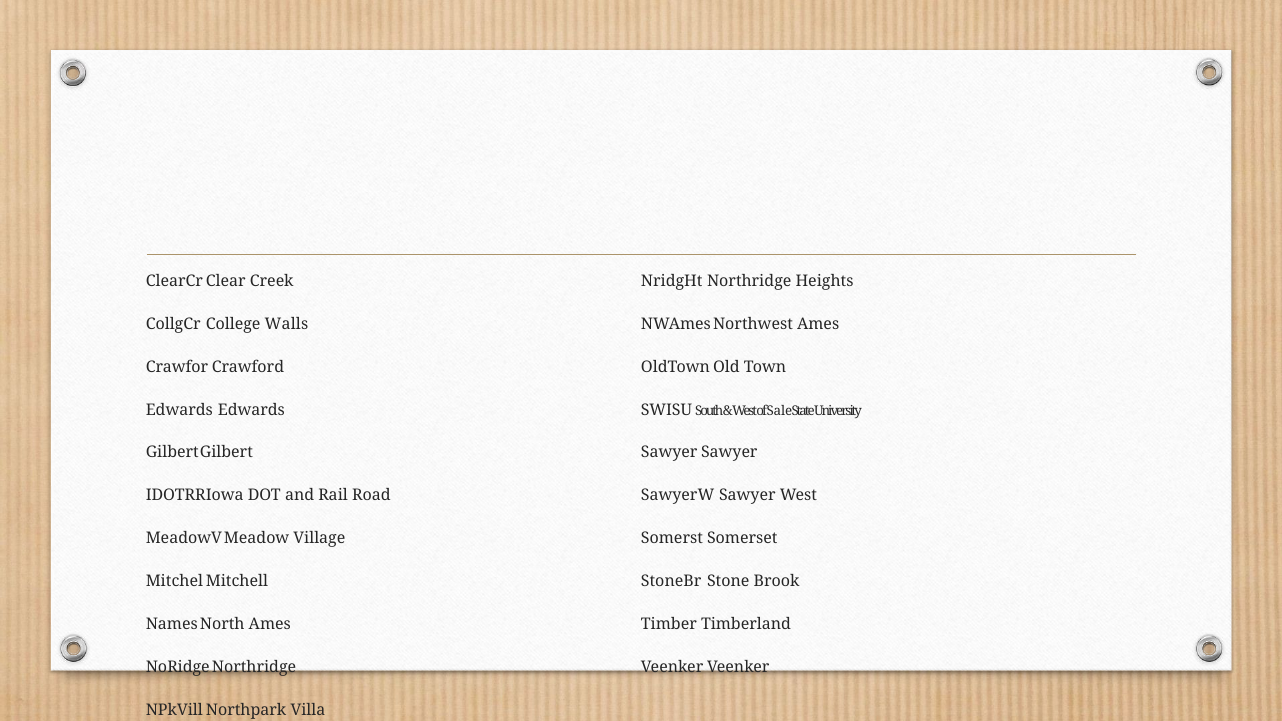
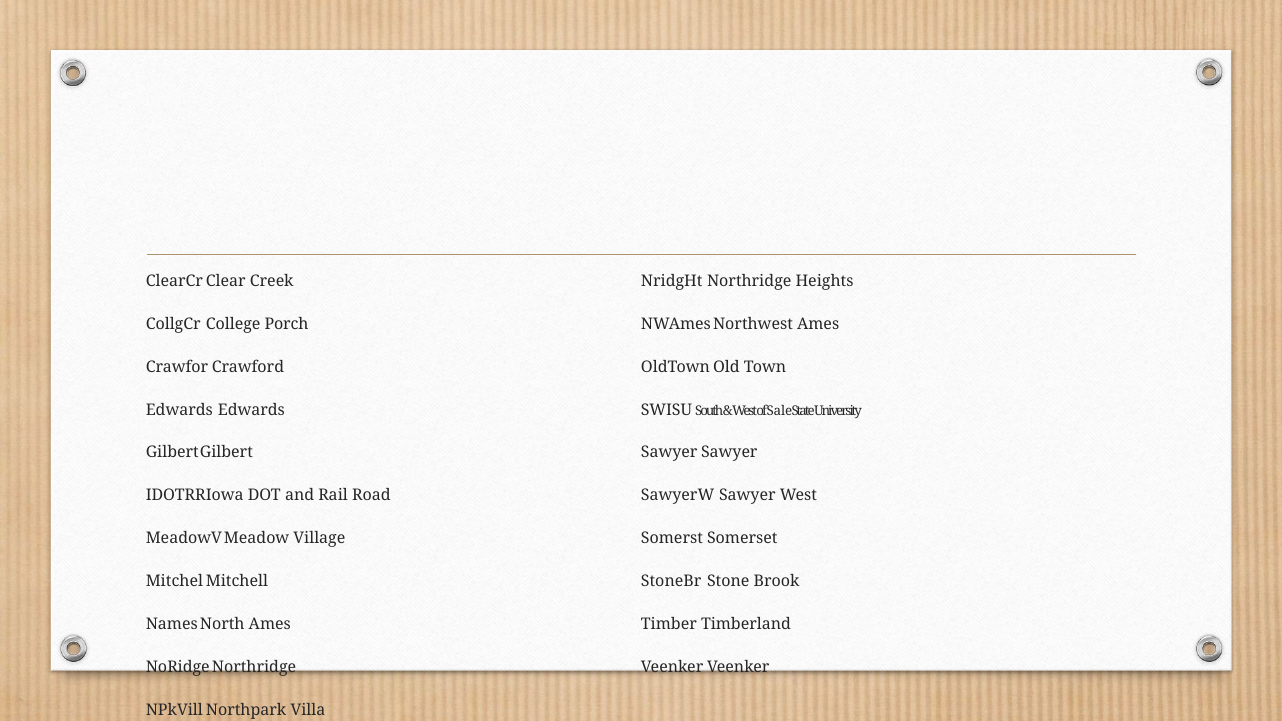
Walls: Walls -> Porch (287, 324)
